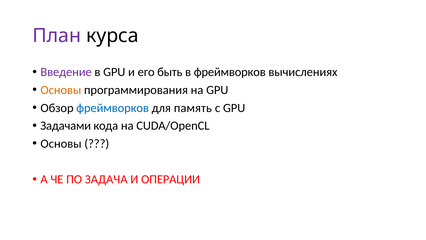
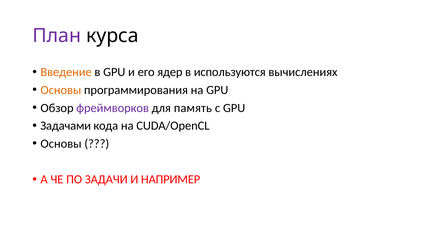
Введение colour: purple -> orange (66, 72)
быть: быть -> ядер (170, 72)
в фреймворков: фреймворков -> используются (230, 72)
фреймворков colour: blue -> purple (113, 108)
ЗАДАЧА: ЗАДАЧА -> ЗАДАЧИ (106, 179)
ОПЕРАЦИИ: ОПЕРАЦИИ -> НАПРИМЕР (171, 179)
